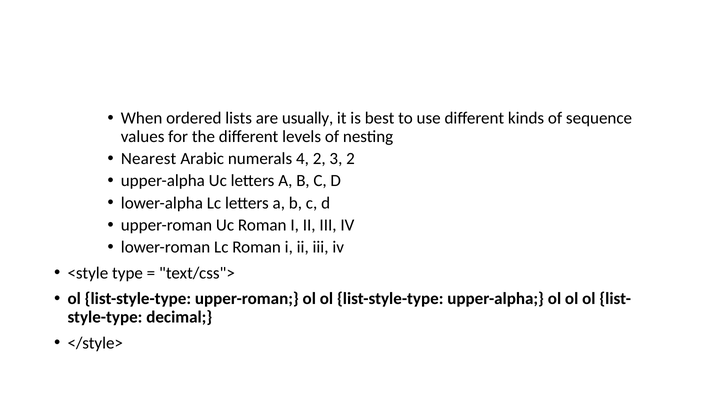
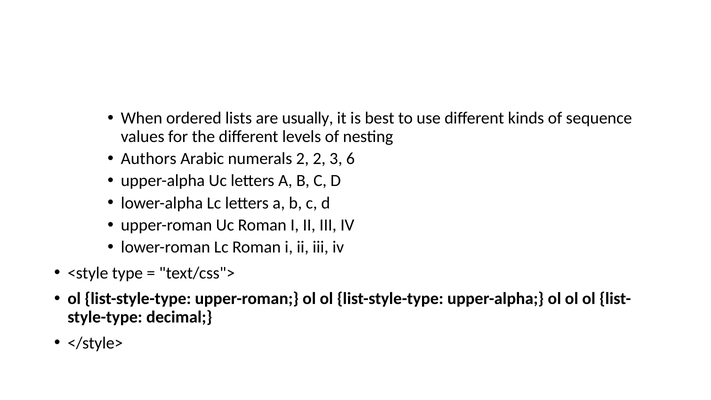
Nearest: Nearest -> Authors (149, 159)
numerals 4: 4 -> 2 (302, 159)
3 2: 2 -> 6 (350, 159)
